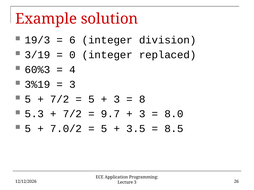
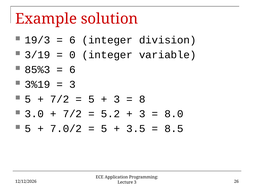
replaced: replaced -> variable (168, 55)
60%3: 60%3 -> 85%3 (37, 70)
4: 4 -> 6 (72, 70)
5.3: 5.3 -> 3.0 (34, 114)
9.7: 9.7 -> 5.2 (110, 114)
